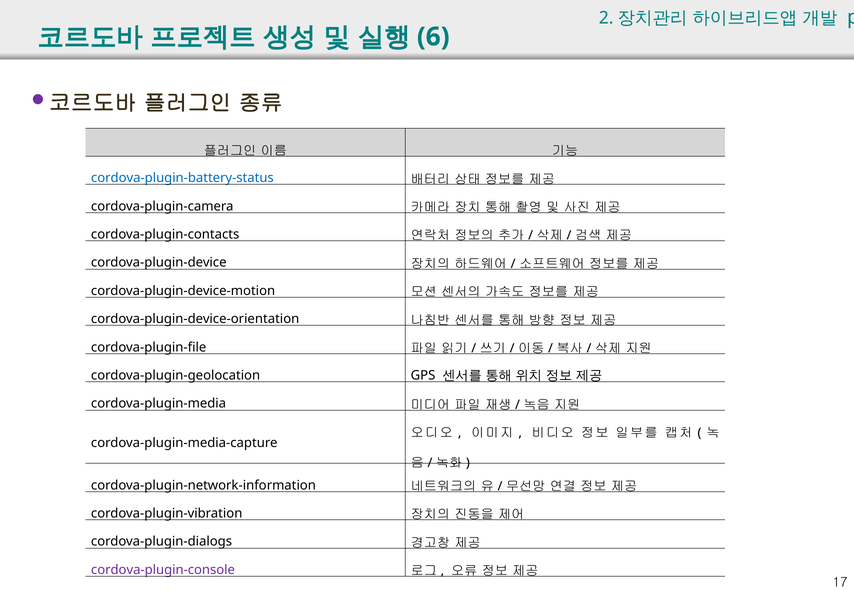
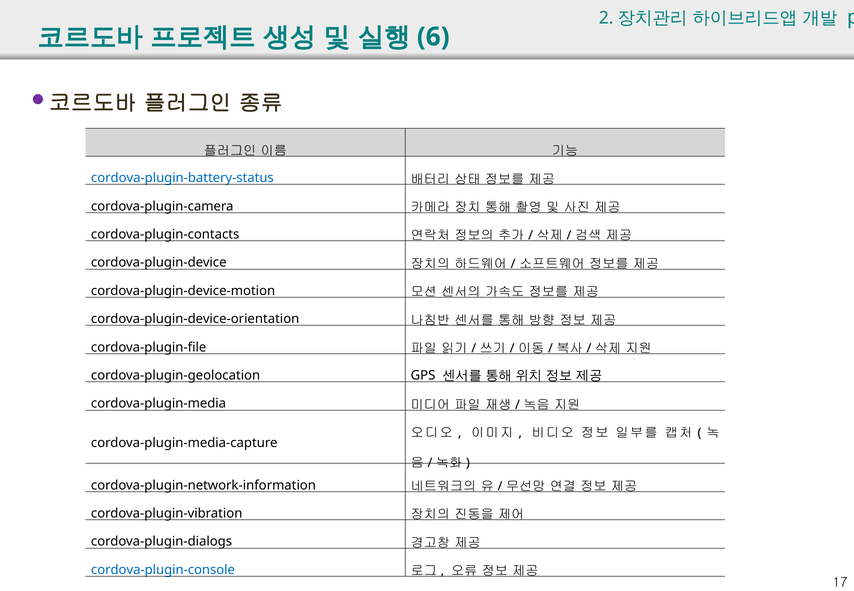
cordova-plugin-console colour: purple -> blue (163, 570)
